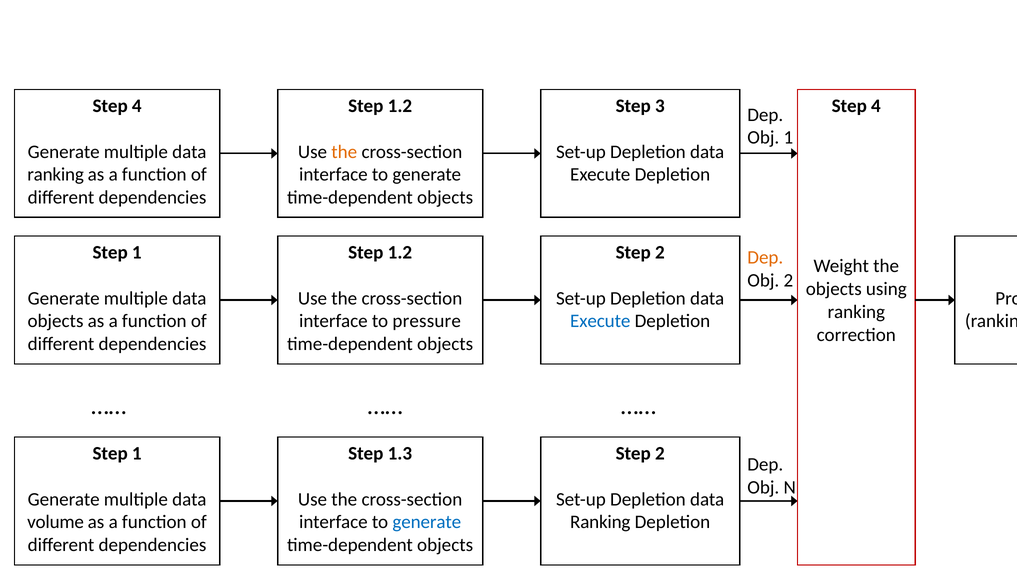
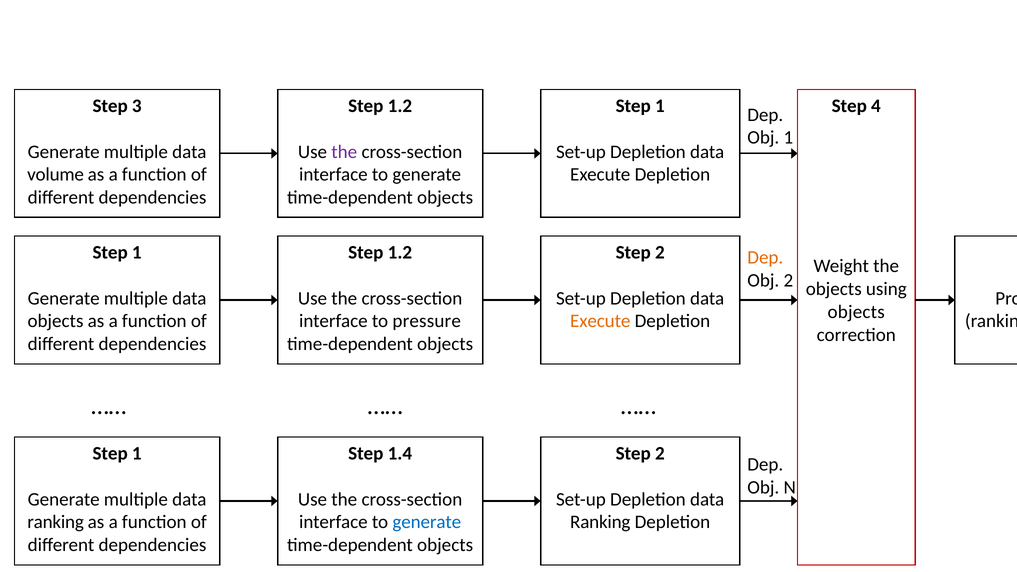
4: 4 -> 3 (137, 106)
3: 3 -> 1 (660, 106)
the colour: orange -> purple (344, 152)
ranking: ranking -> volume (56, 175)
ranking: ranking -> objects (856, 312)
Execute colour: blue -> orange (600, 321)
1.3: 1.3 -> 1.4 (400, 454)
volume: volume -> ranking (56, 522)
